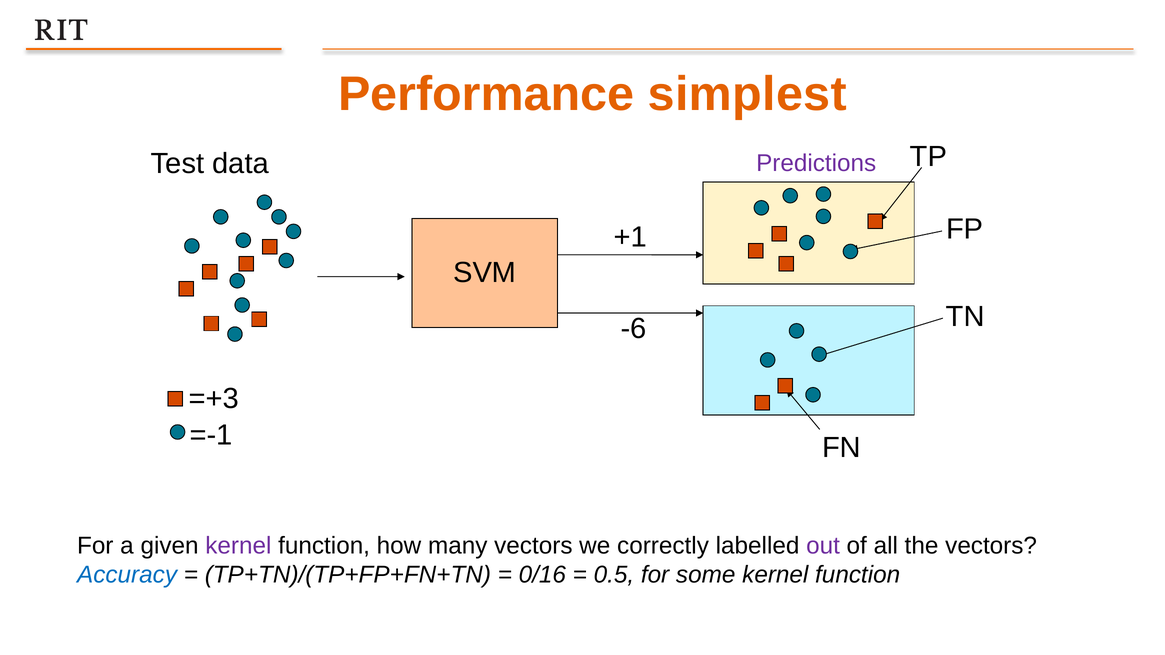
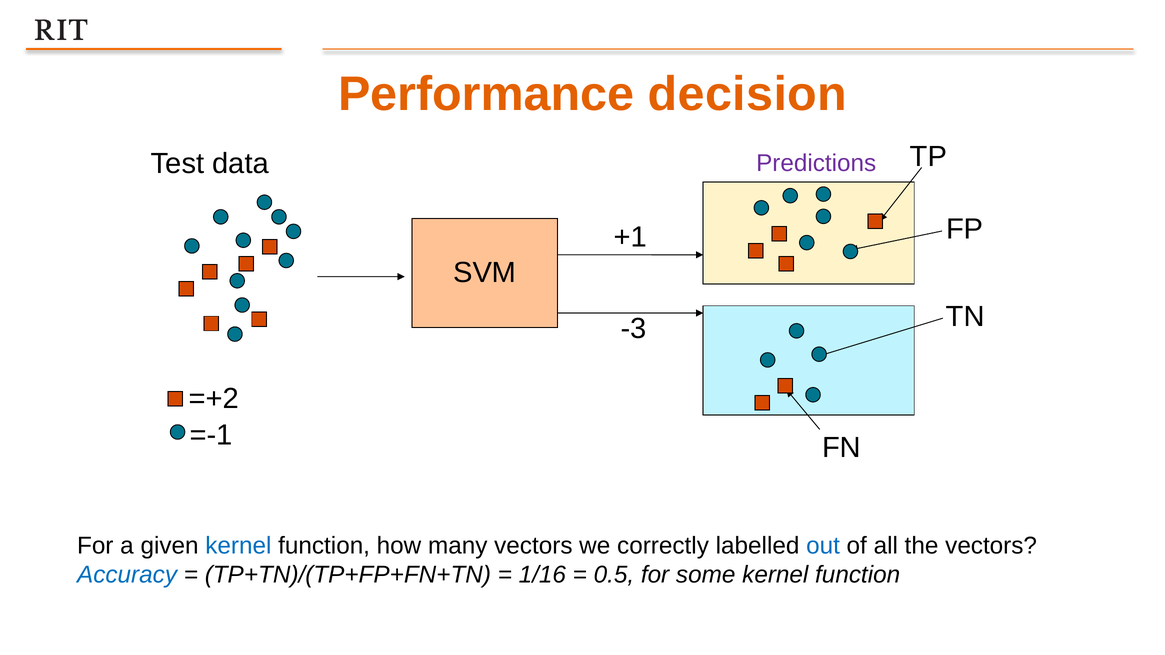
simplest: simplest -> decision (747, 94)
-6: -6 -> -3 (634, 329)
=+3: =+3 -> =+2 (214, 399)
kernel colour: purple -> blue (238, 546)
out colour: purple -> blue (823, 546)
0/16: 0/16 -> 1/16 (542, 575)
